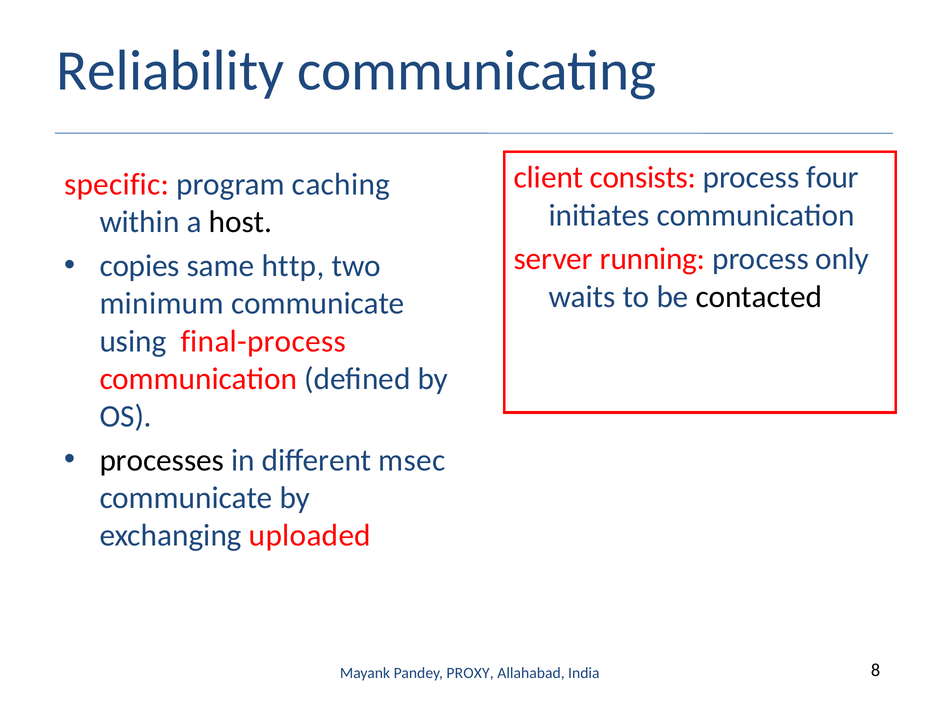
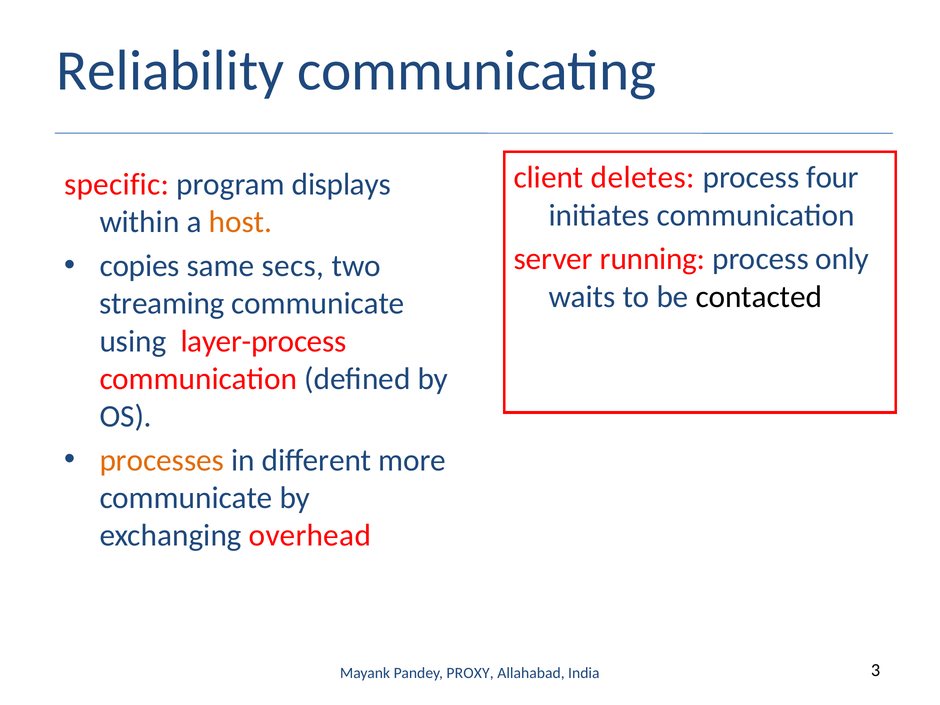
consists: consists -> deletes (643, 178)
caching: caching -> displays (341, 185)
host colour: black -> orange (240, 222)
http: http -> secs (293, 266)
minimum: minimum -> streaming (162, 304)
final-process: final-process -> layer-process (264, 341)
processes colour: black -> orange (162, 460)
msec: msec -> more (412, 460)
uploaded: uploaded -> overhead (310, 535)
8: 8 -> 3 (876, 670)
